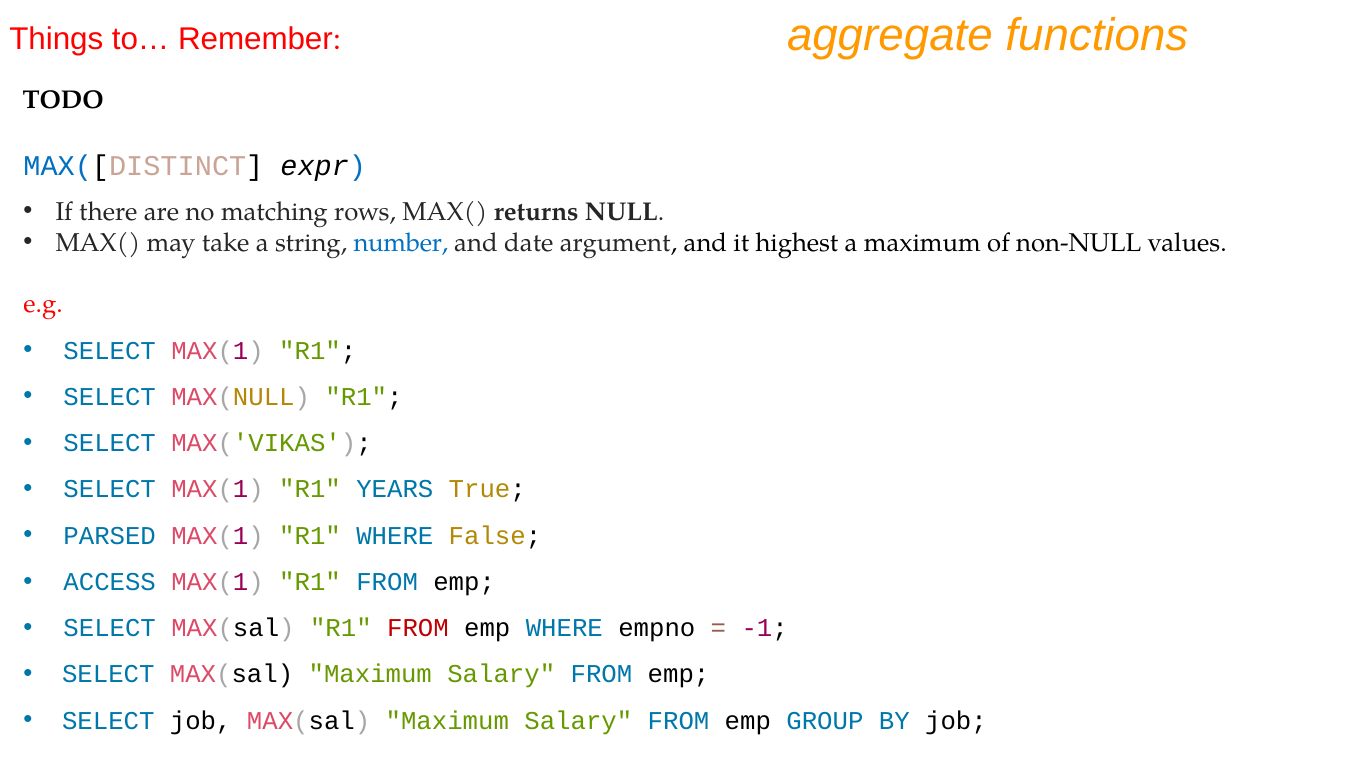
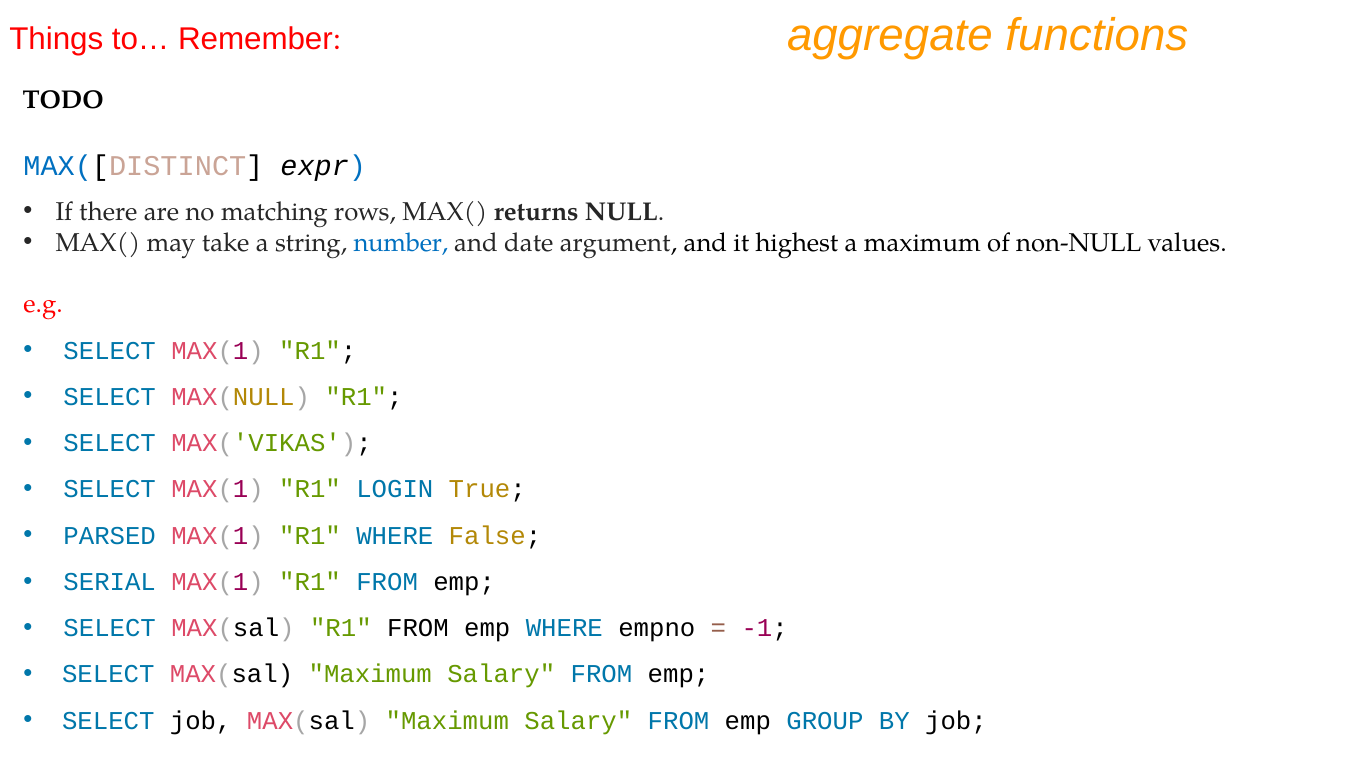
YEARS: YEARS -> LOGIN (395, 489)
ACCESS: ACCESS -> SERIAL (110, 582)
FROM colour: red -> black (418, 628)
